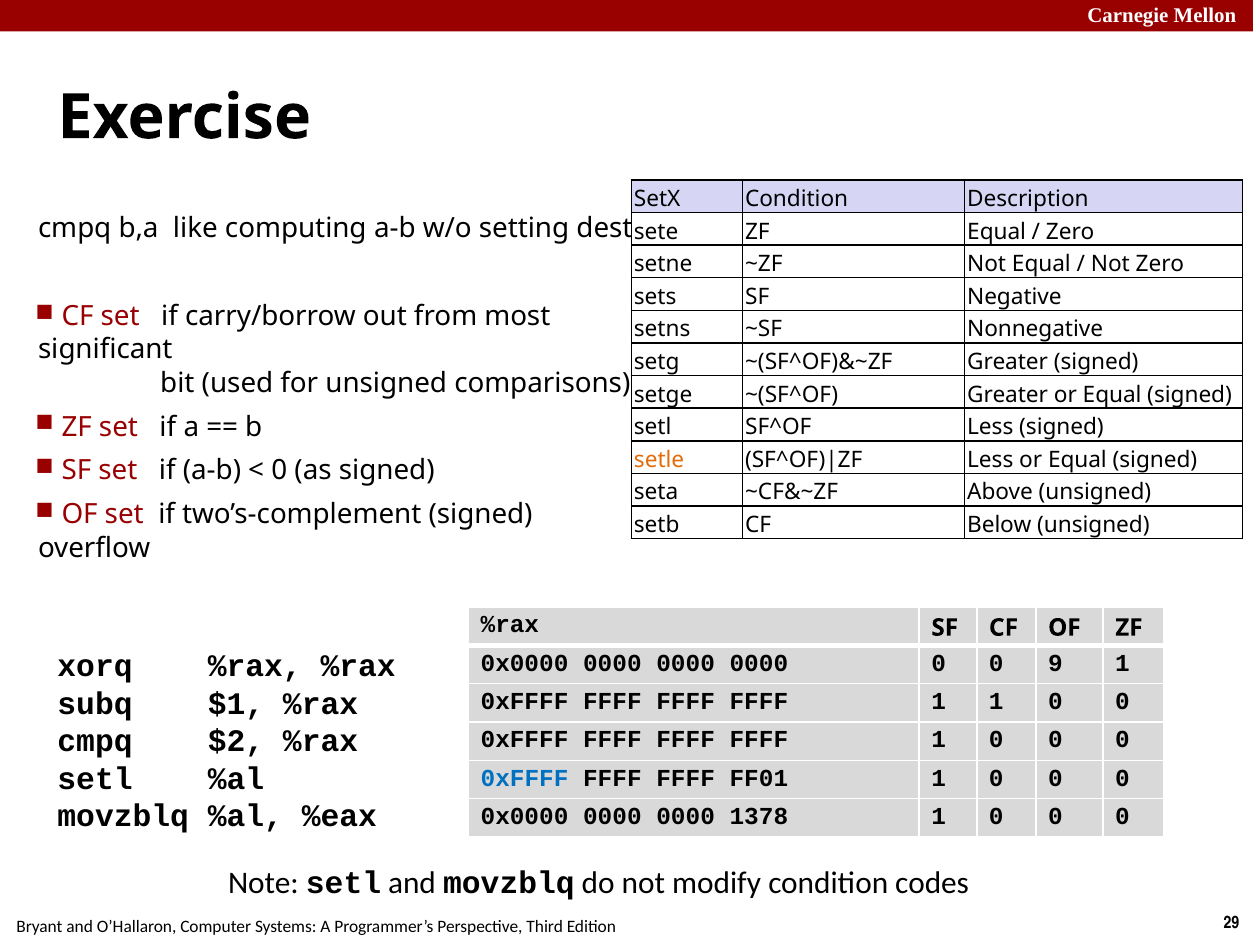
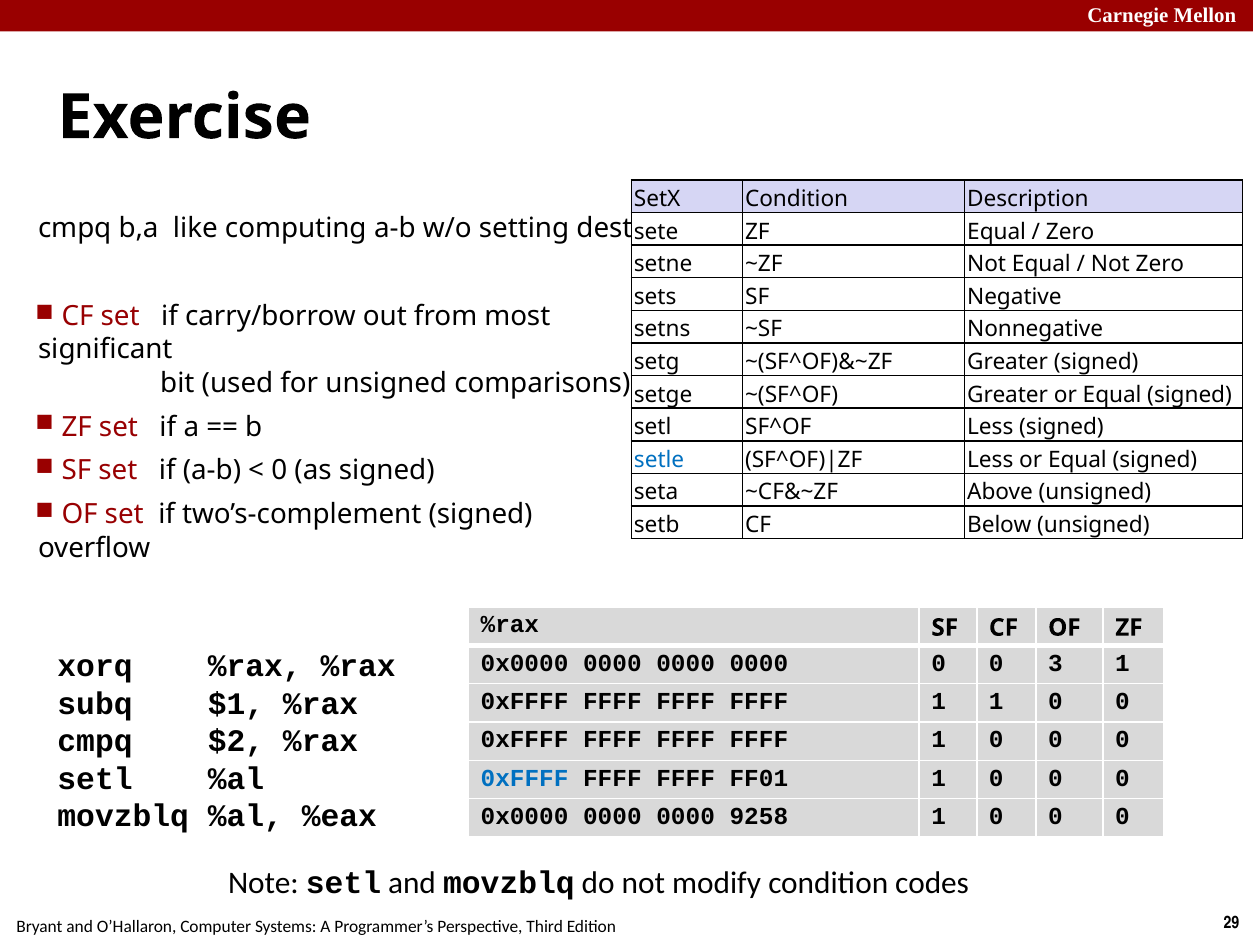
setle colour: orange -> blue (659, 460)
9: 9 -> 3 (1055, 663)
1378: 1378 -> 9258 (759, 816)
